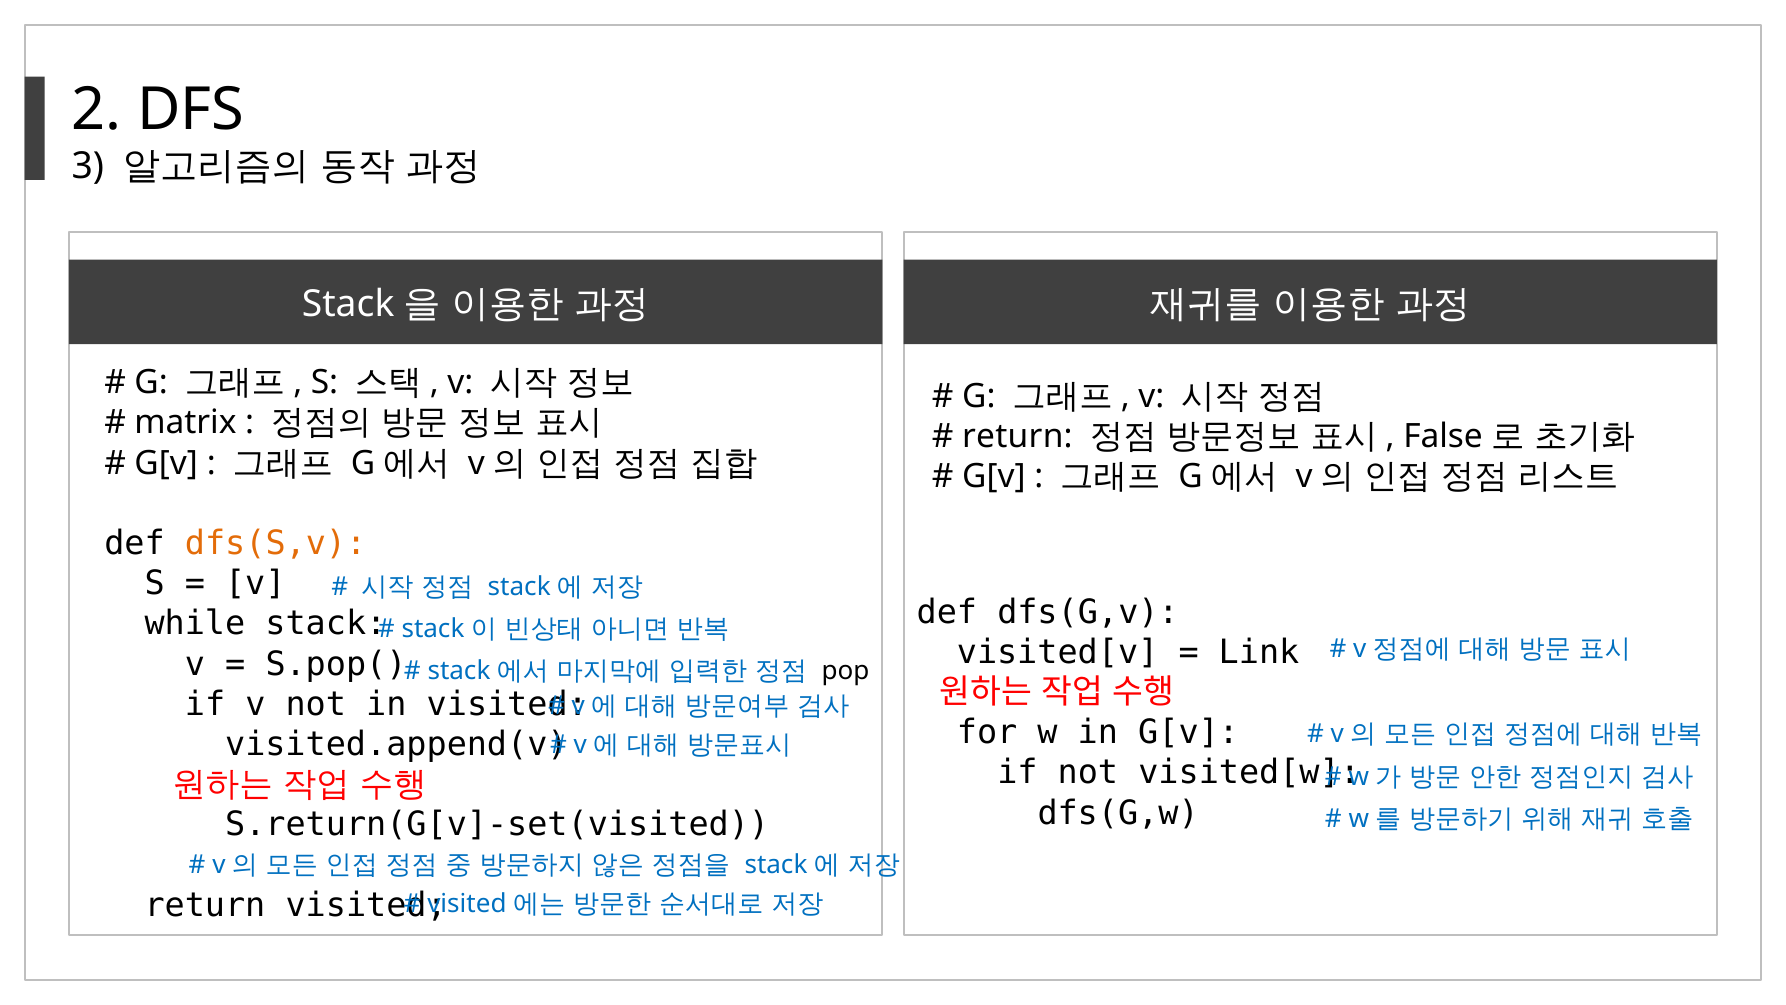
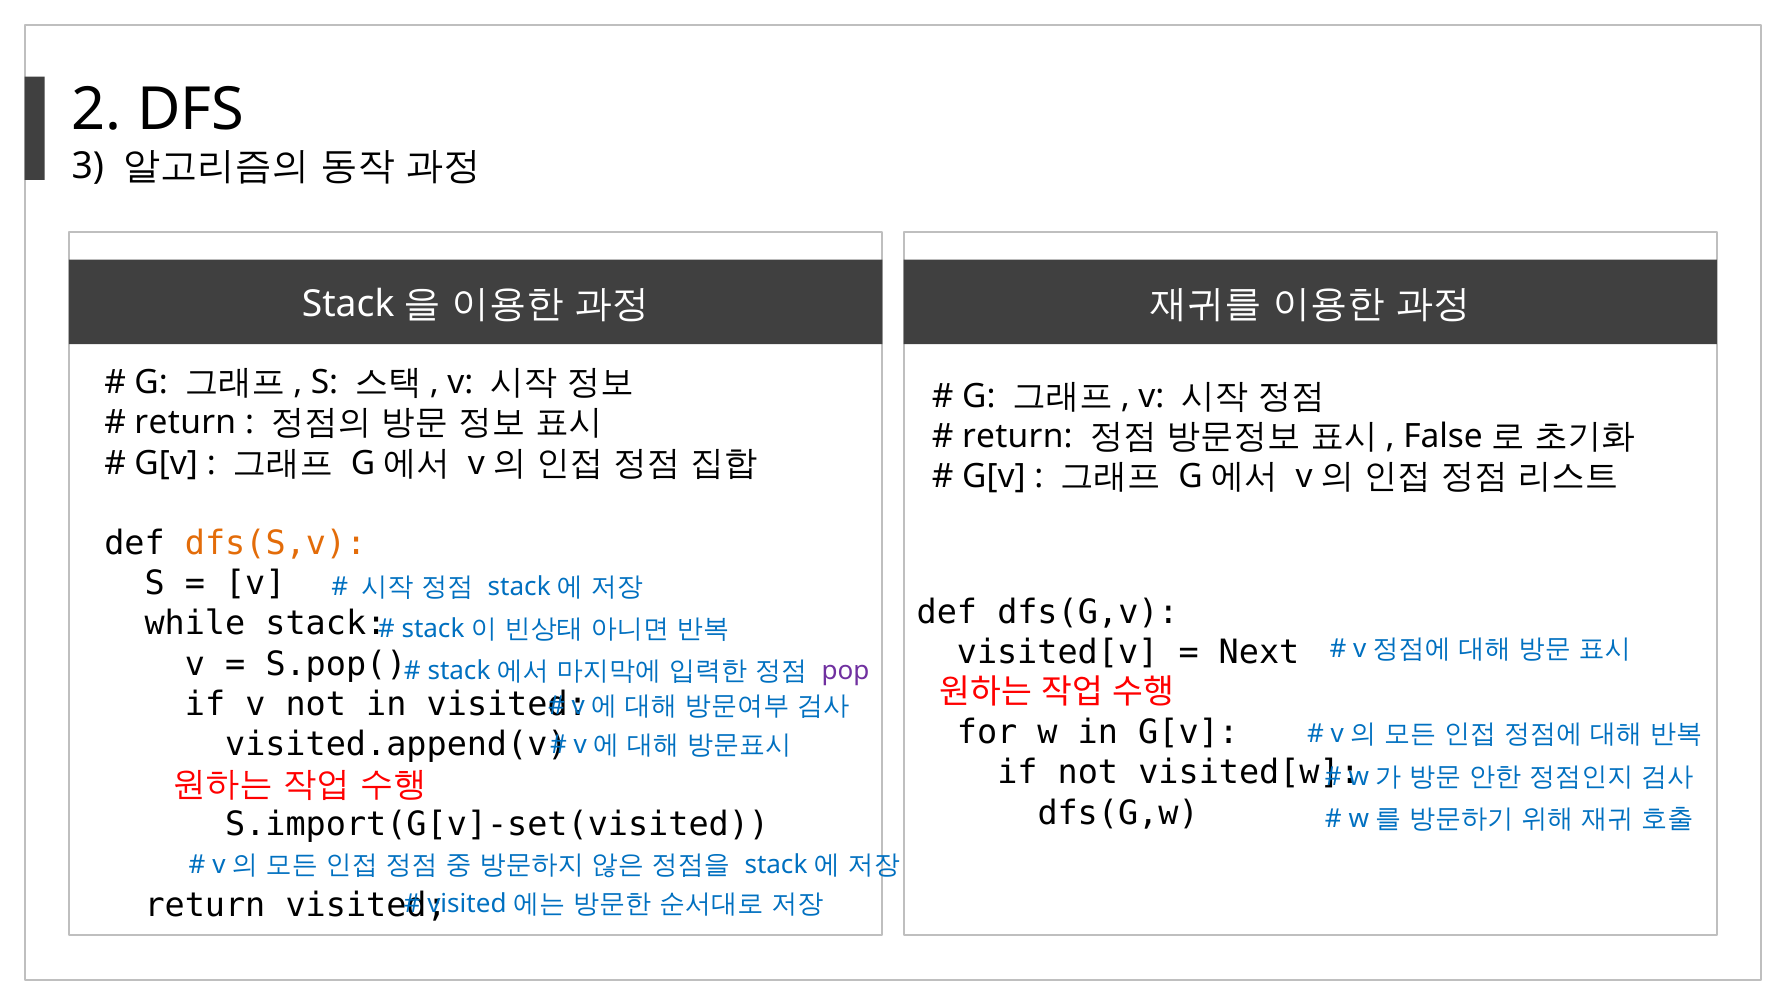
matrix: matrix -> return (185, 423)
Link: Link -> Next (1259, 652)
pop colour: black -> purple (846, 671)
S.return(G[v]-set(visited: S.return(G[v]-set(visited -> S.import(G[v]-set(visited (497, 825)
